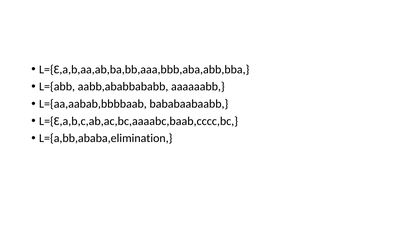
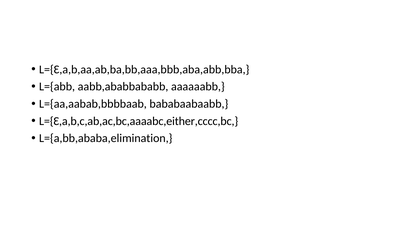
L={Ɛ,a,b,c,ab,ac,bc,aaaabc,baab,cccc,bc: L={Ɛ,a,b,c,ab,ac,bc,aaaabc,baab,cccc,bc -> L={Ɛ,a,b,c,ab,ac,bc,aaaabc,either,cccc,bc (139, 121)
